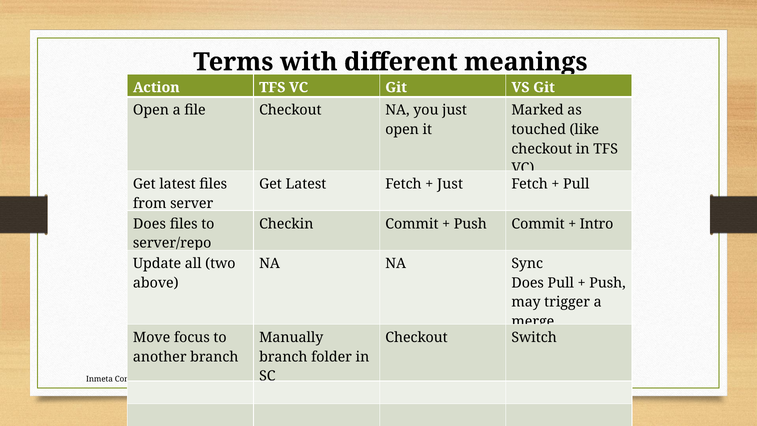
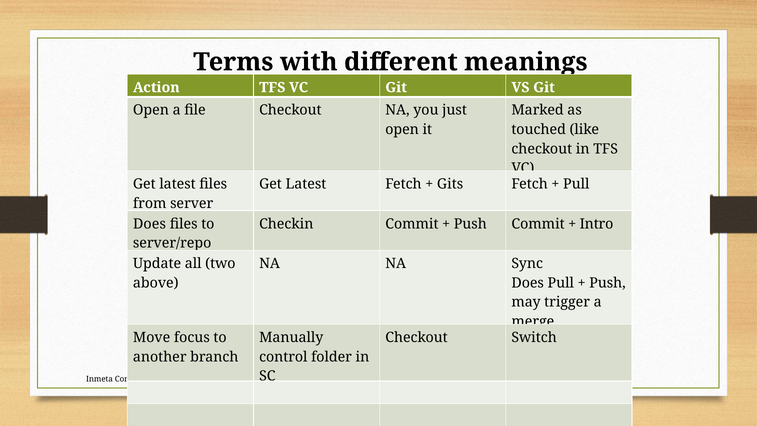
Just: Just -> Gits (450, 184)
branch: branch -> control (283, 357)
